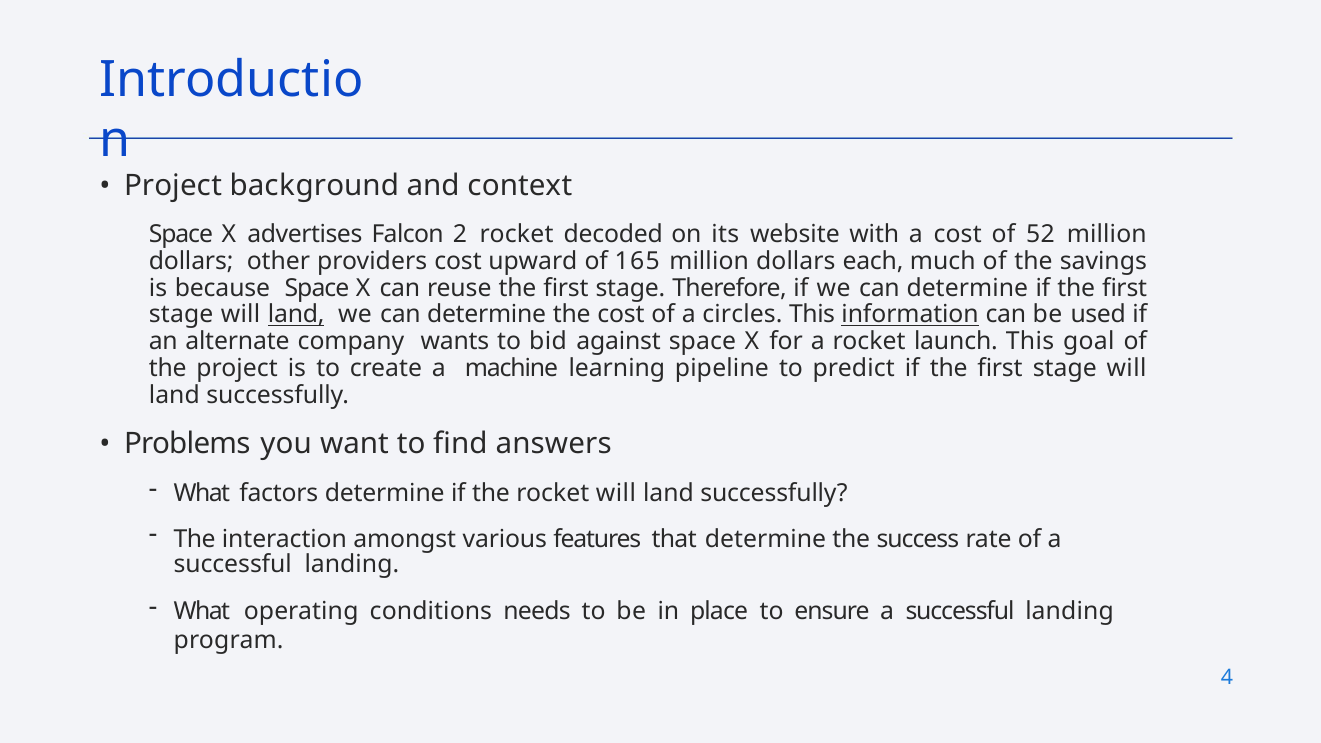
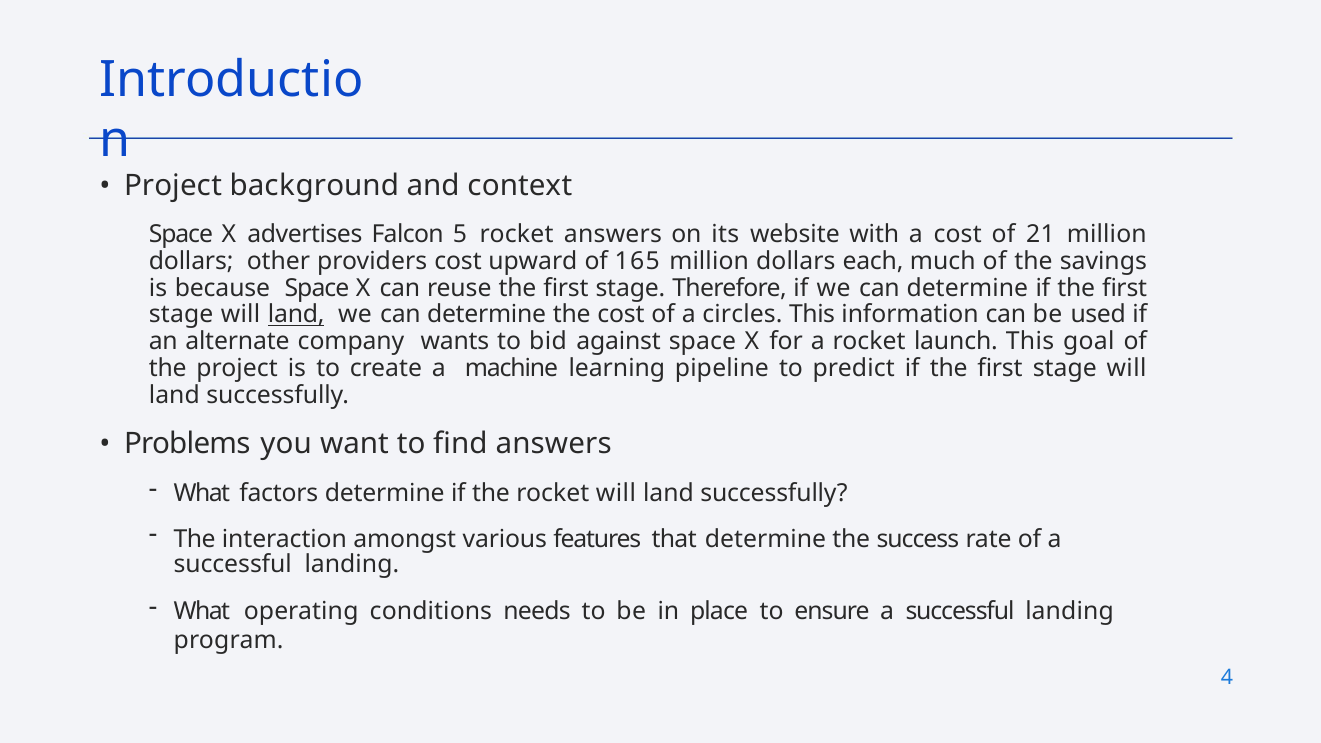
2: 2 -> 5 (460, 234)
rocket decoded: decoded -> answers (613, 234)
52: 52 -> 21 (1040, 234)
information underline: present -> none (910, 315)
